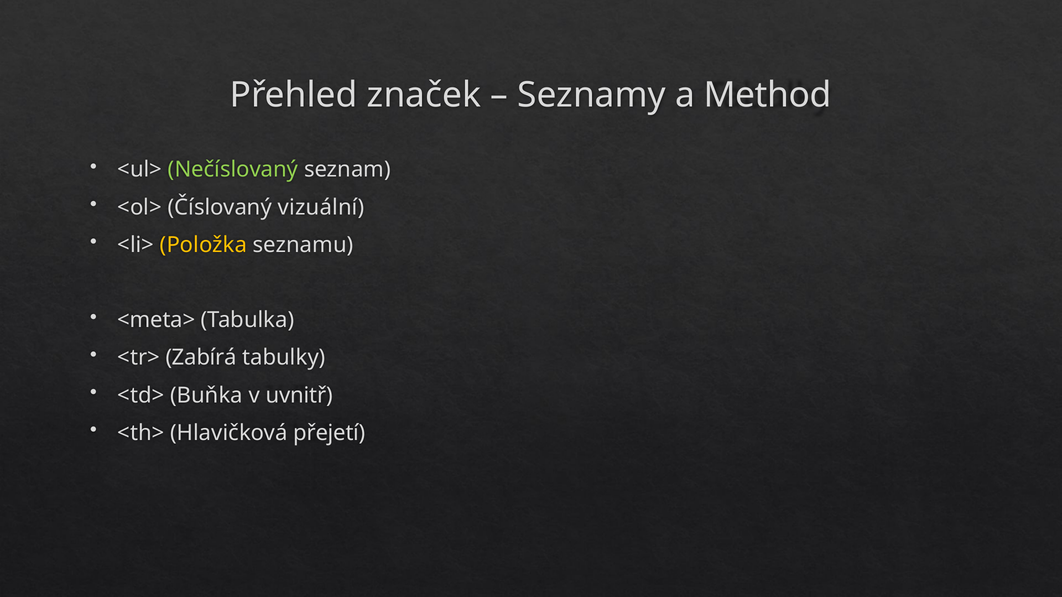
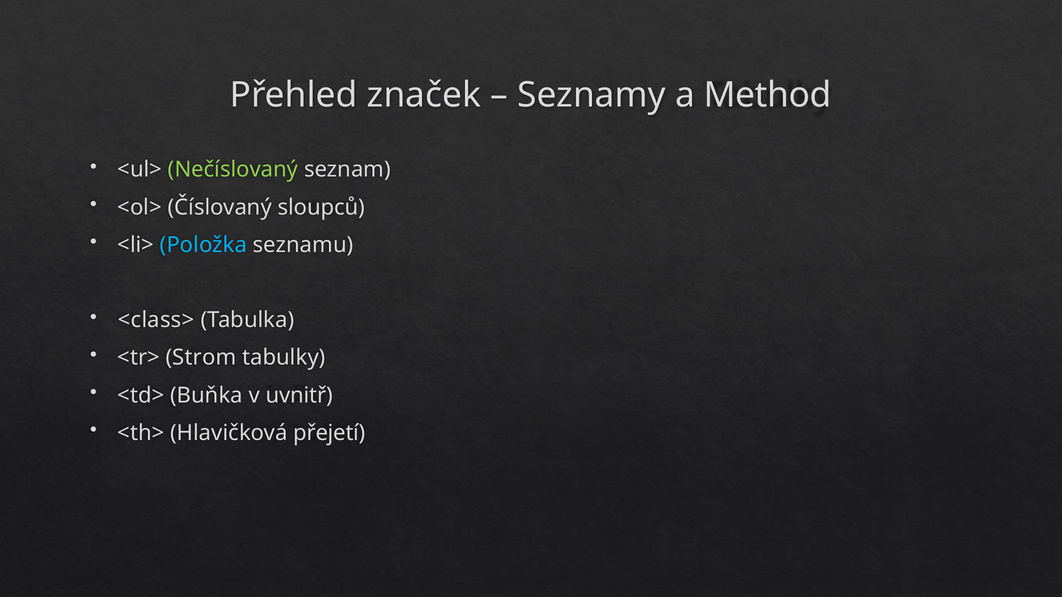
vizuální: vizuální -> sloupců (321, 207)
Položka colour: yellow -> light blue (203, 245)
<meta>: <meta> -> <class> (156, 320)
Zabírá: Zabírá -> Strom (201, 358)
